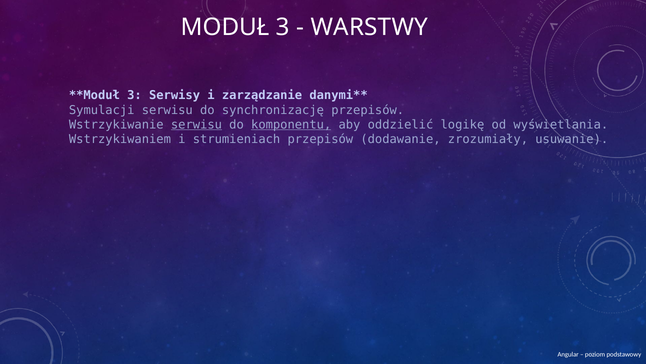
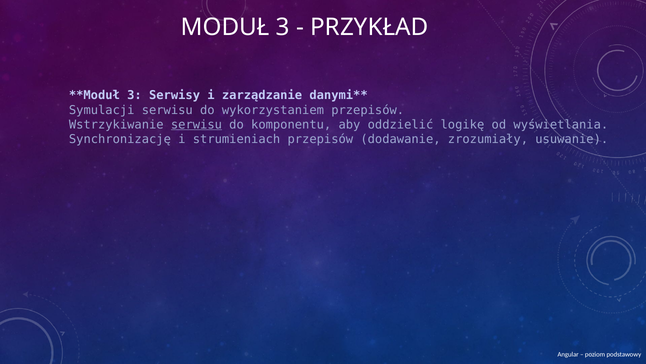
WARSTWY: WARSTWY -> PRZYKŁAD (369, 27)
synchronizację: synchronizację -> wykorzystaniem (273, 110)
komponentu underline: present -> none (291, 124)
Wstrzykiwaniem: Wstrzykiwaniem -> Synchronizację (120, 139)
